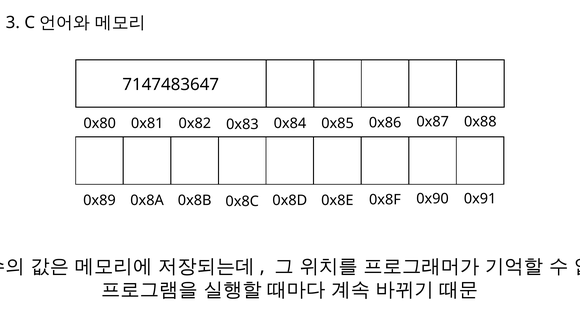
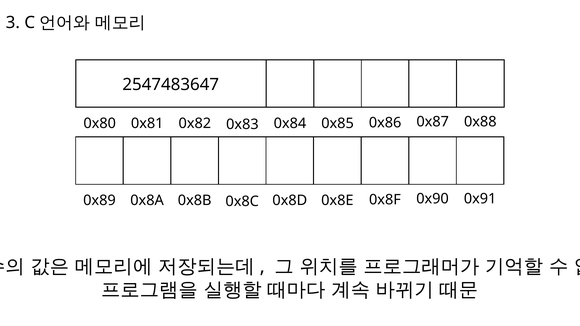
7147483647: 7147483647 -> 2547483647 (171, 85)
